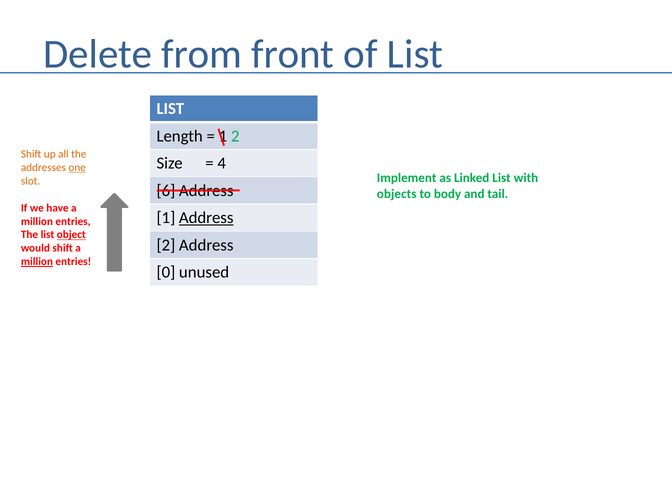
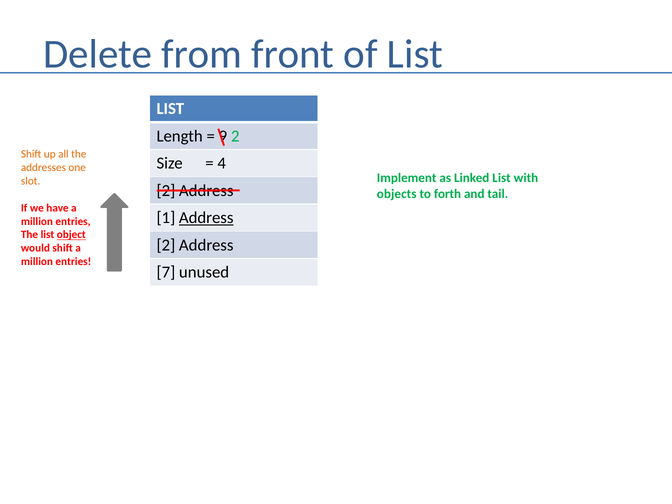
1: 1 -> 9 (223, 136)
one underline: present -> none (77, 168)
6: 6 -> 2 (166, 191)
body: body -> forth (447, 194)
million underline: present -> none (37, 262)
0: 0 -> 7 (166, 272)
